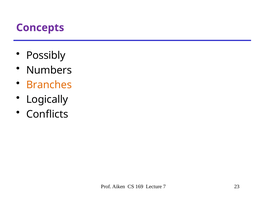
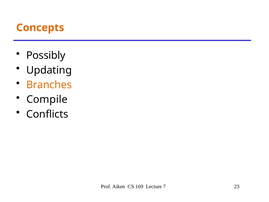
Concepts colour: purple -> orange (40, 28)
Numbers: Numbers -> Updating (49, 70)
Logically: Logically -> Compile (47, 99)
